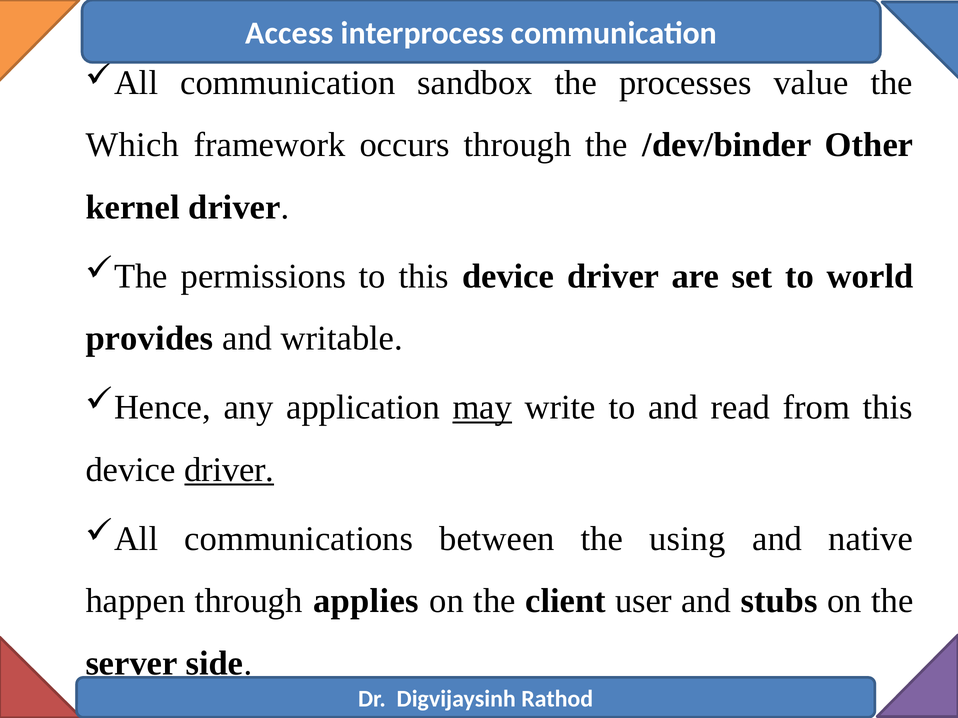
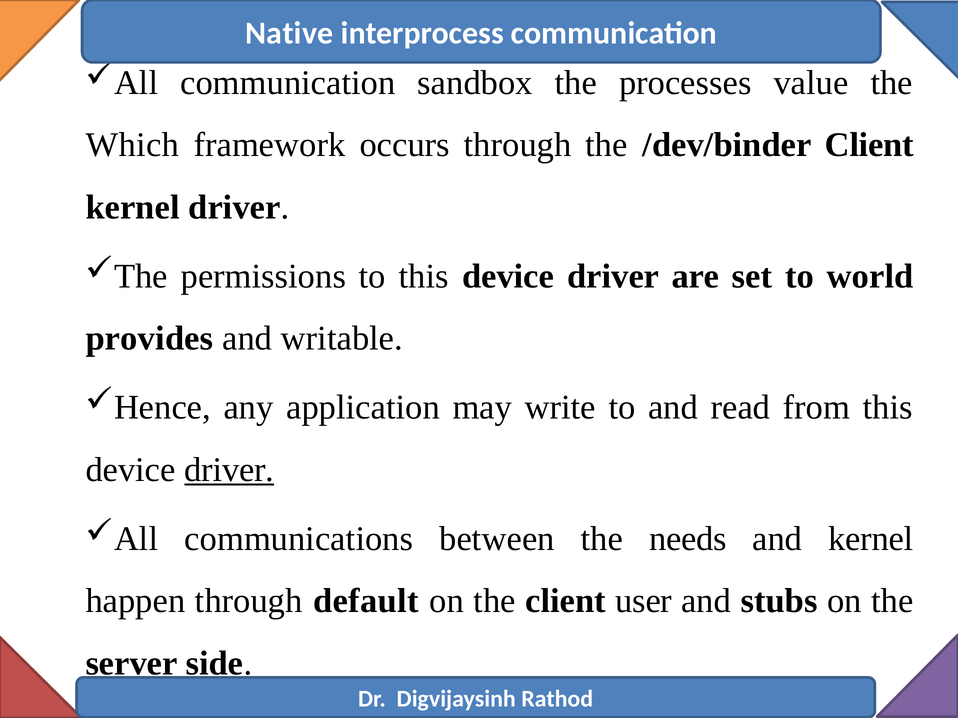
Access: Access -> Native (289, 33)
/dev/binder Other: Other -> Client (869, 145)
may underline: present -> none (482, 408)
using: using -> needs (688, 539)
and native: native -> kernel (871, 539)
applies: applies -> default (366, 601)
